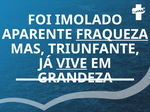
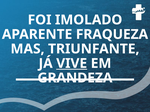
FRAQUEZA underline: present -> none (112, 35)
